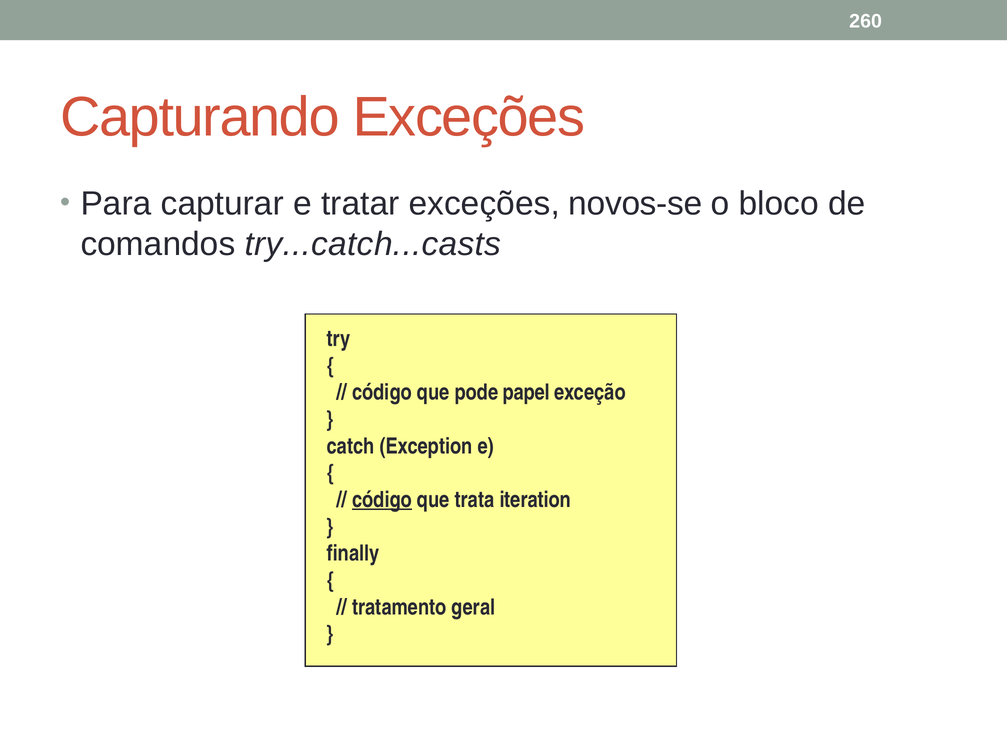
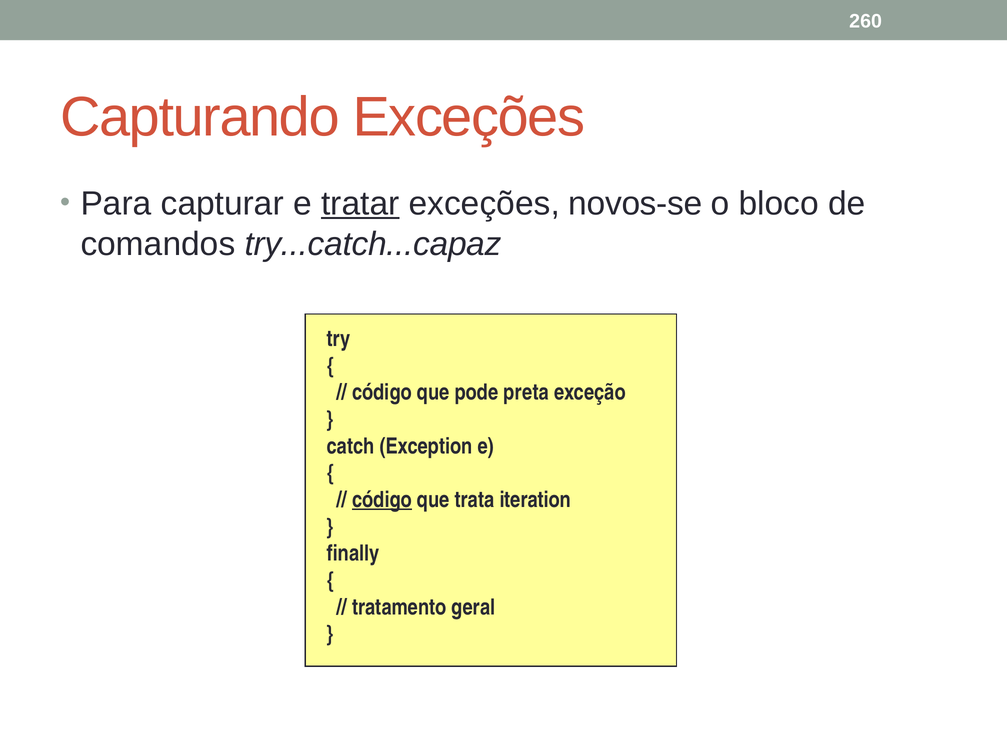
tratar underline: none -> present (360, 204)
try...catch...casts: try...catch...casts -> try...catch...capaz (373, 244)
papel: papel -> preta (526, 393)
